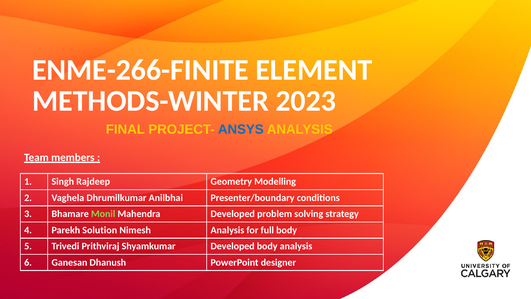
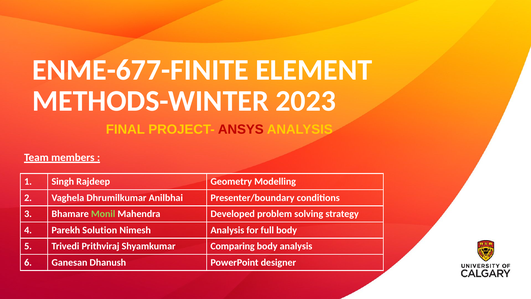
ENME-266-FINITE: ENME-266-FINITE -> ENME-677-FINITE (140, 70)
ANSYS colour: blue -> red (241, 129)
Shyamkumar Developed: Developed -> Comparing (233, 246)
